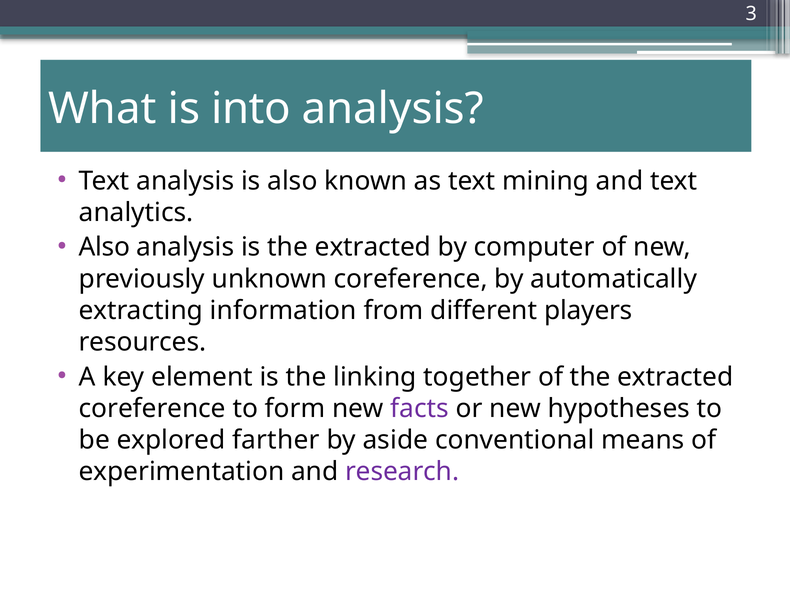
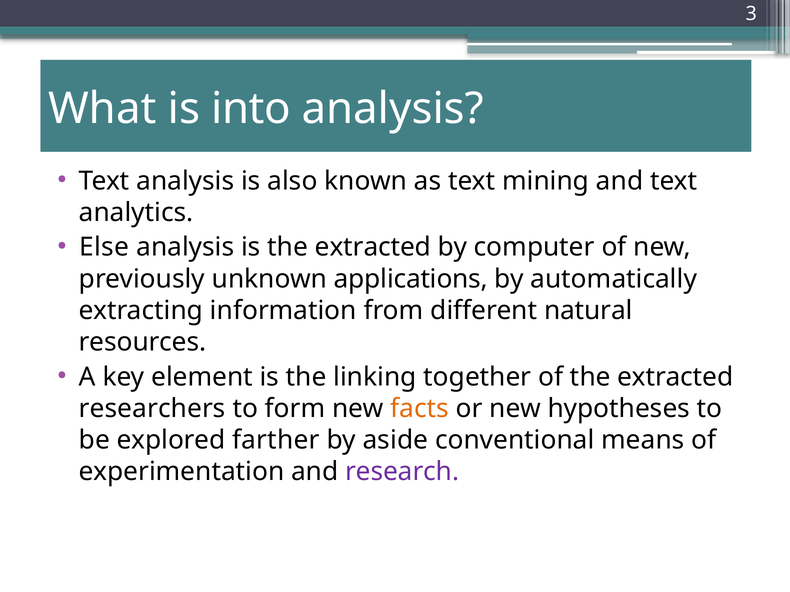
Also: Also -> Else (104, 247)
unknown coreference: coreference -> applications (411, 279)
players: players -> natural (588, 311)
coreference: coreference -> researchers (152, 409)
facts colour: purple -> orange (420, 409)
